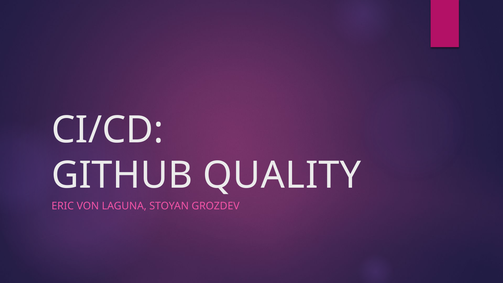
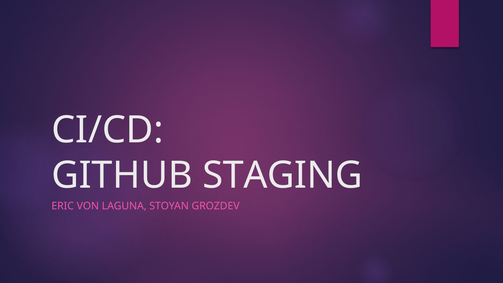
QUALITY: QUALITY -> STAGING (282, 175)
